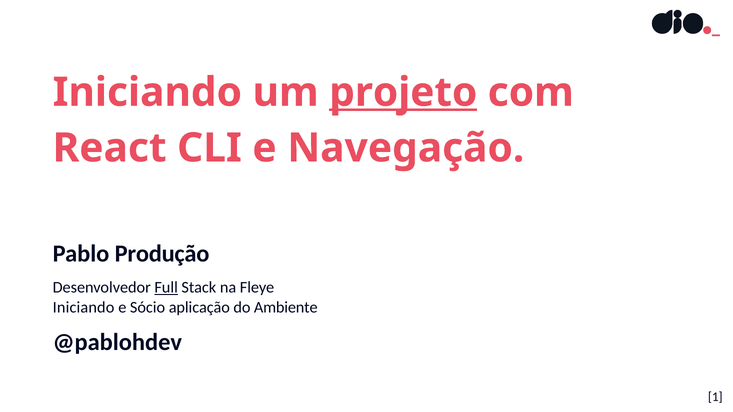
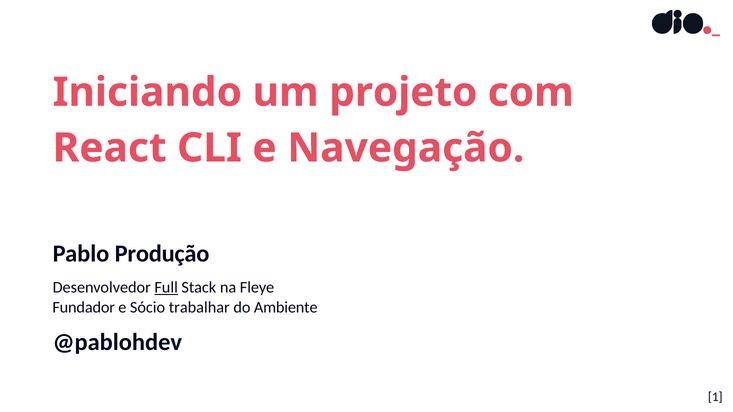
projeto underline: present -> none (403, 92)
Iniciando: Iniciando -> Fundador (84, 307)
aplicação: aplicação -> trabalhar (199, 307)
